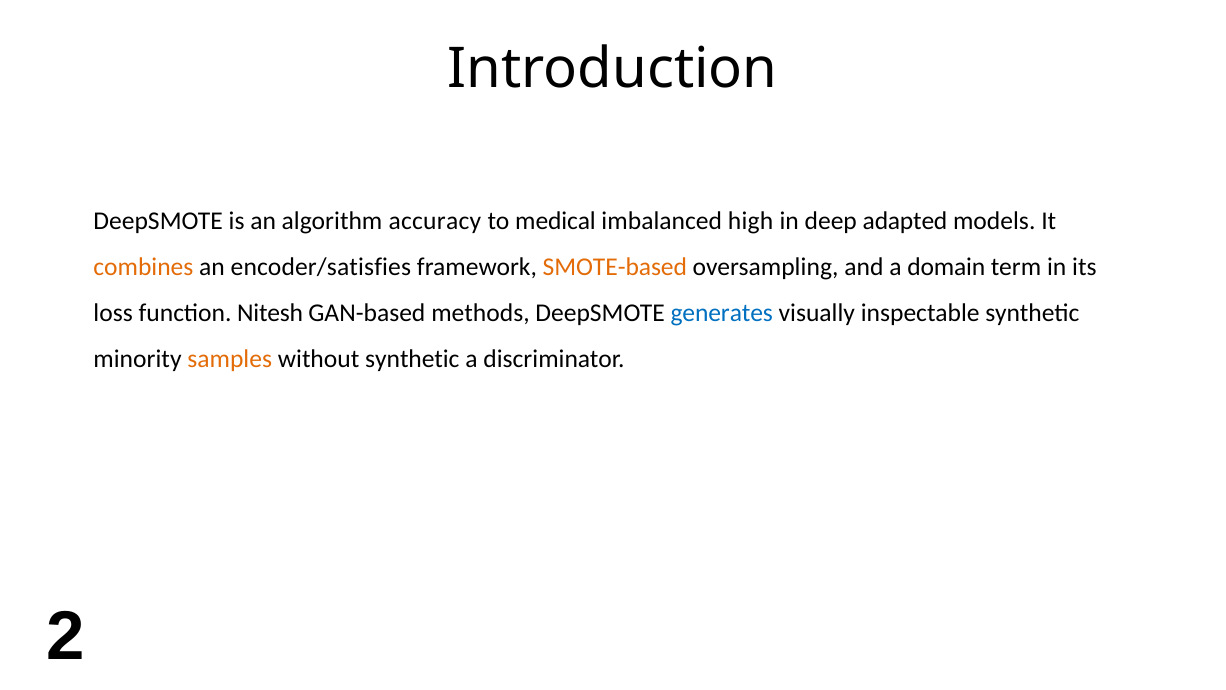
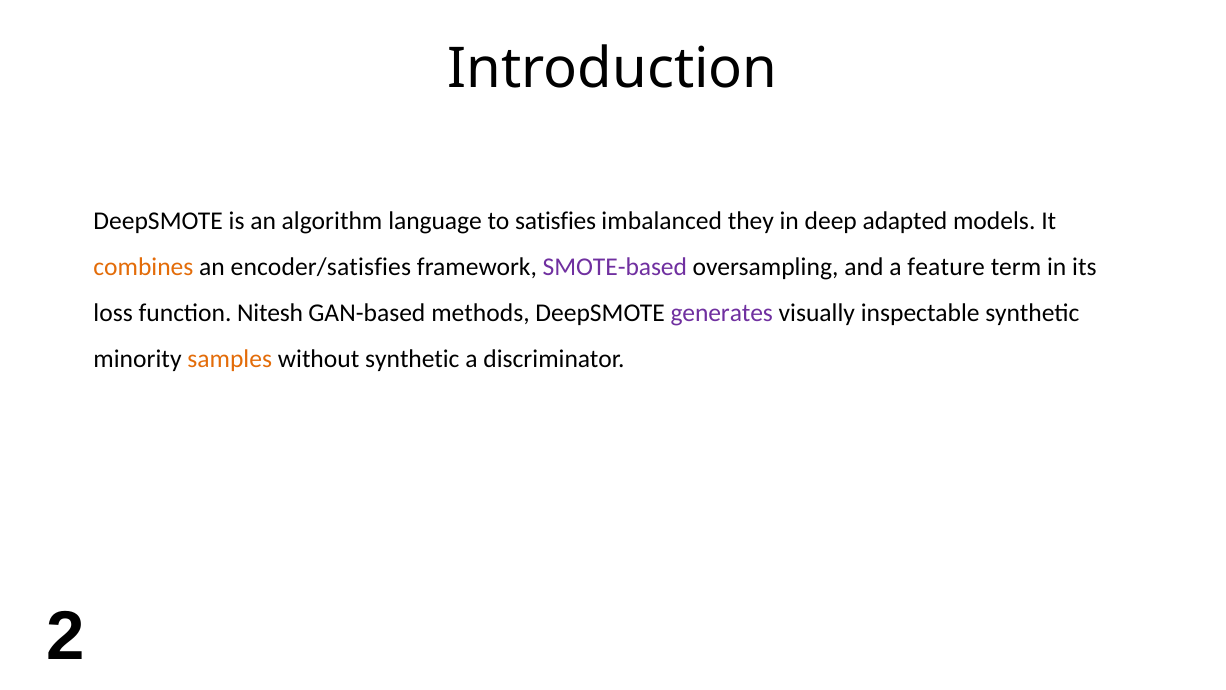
accuracy: accuracy -> language (435, 221)
medical: medical -> satisfies (556, 221)
high: high -> they (751, 221)
SMOTE-based colour: orange -> purple (615, 267)
domain: domain -> feature (946, 267)
generates colour: blue -> purple (722, 313)
